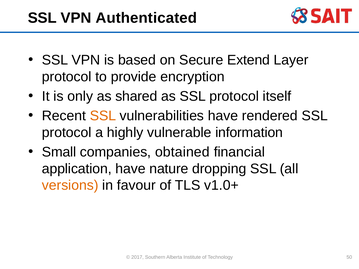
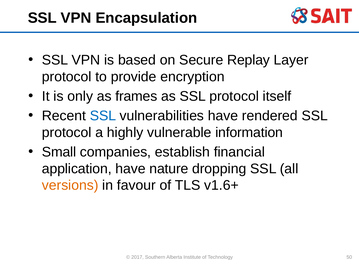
Authenticated: Authenticated -> Encapsulation (146, 18)
Extend: Extend -> Replay (249, 60)
shared: shared -> frames (136, 96)
SSL colour: orange -> blue (103, 116)
obtained: obtained -> establish (182, 152)
v1.0+: v1.0+ -> v1.6+ (221, 186)
